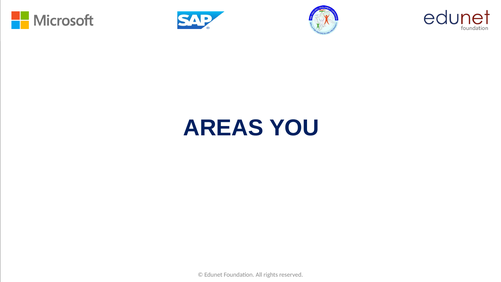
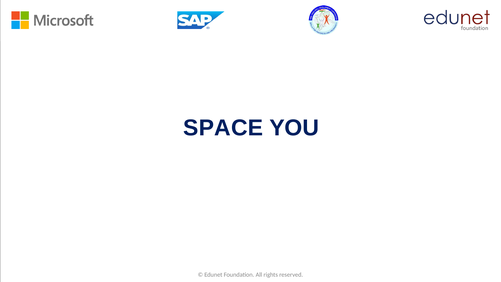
AREAS: AREAS -> SPACE (223, 128)
